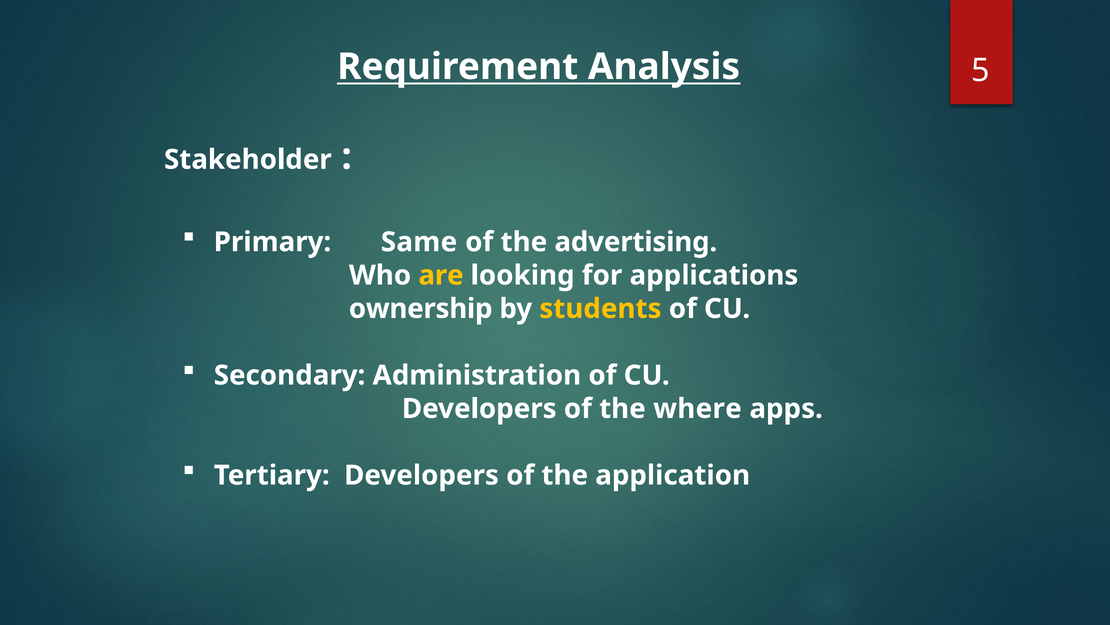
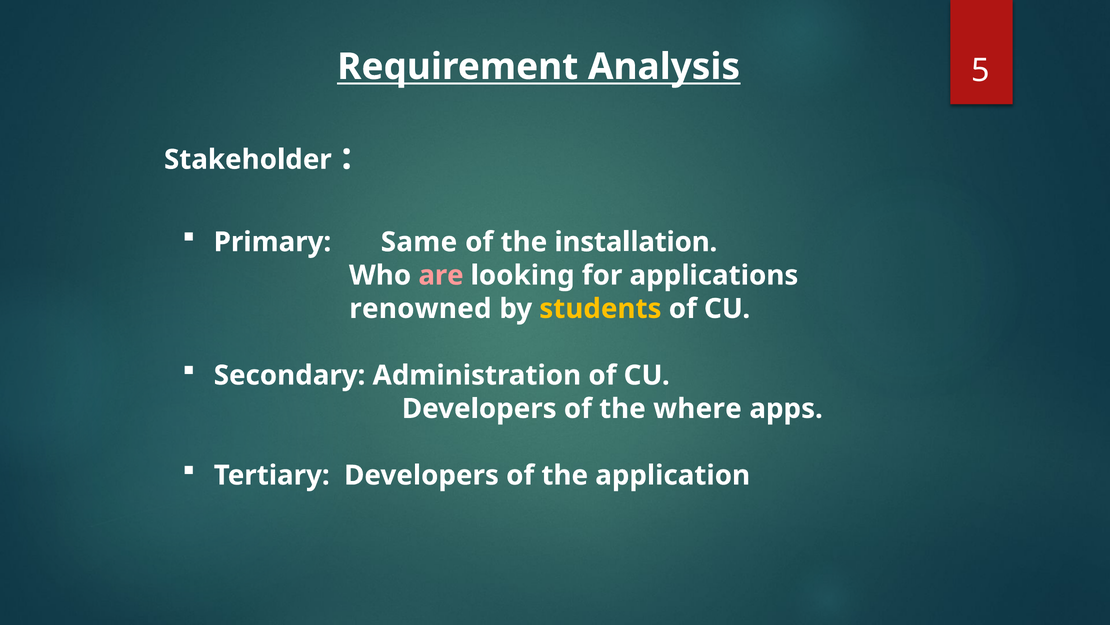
advertising: advertising -> installation (636, 242)
are colour: yellow -> pink (441, 275)
ownership: ownership -> renowned (420, 308)
